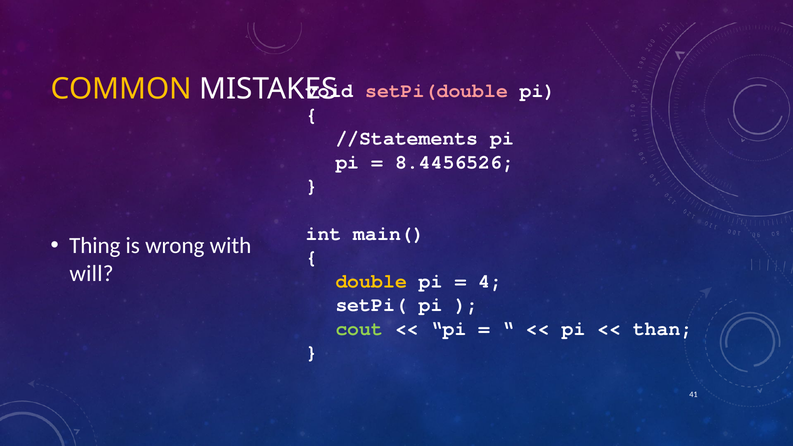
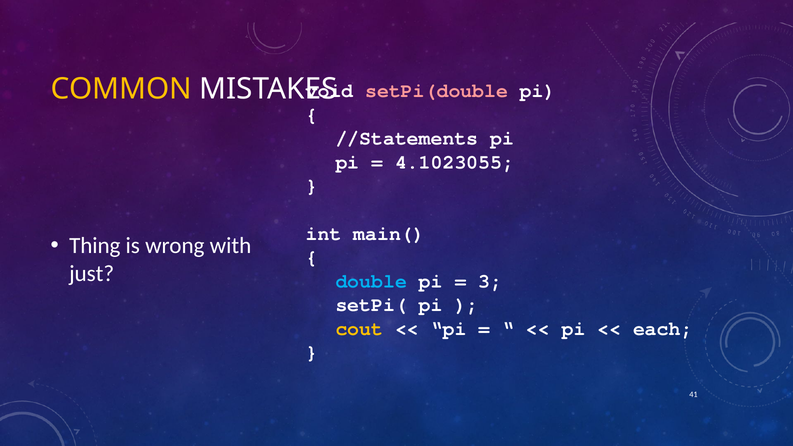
8.4456526: 8.4456526 -> 4.1023055 (455, 162)
will: will -> just (92, 273)
double colour: yellow -> light blue (371, 281)
4: 4 -> 3 (490, 281)
cout colour: light green -> yellow (359, 329)
than: than -> each (663, 329)
